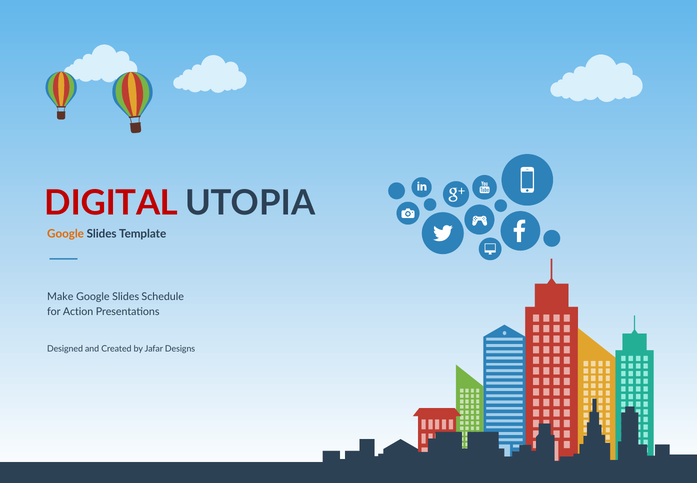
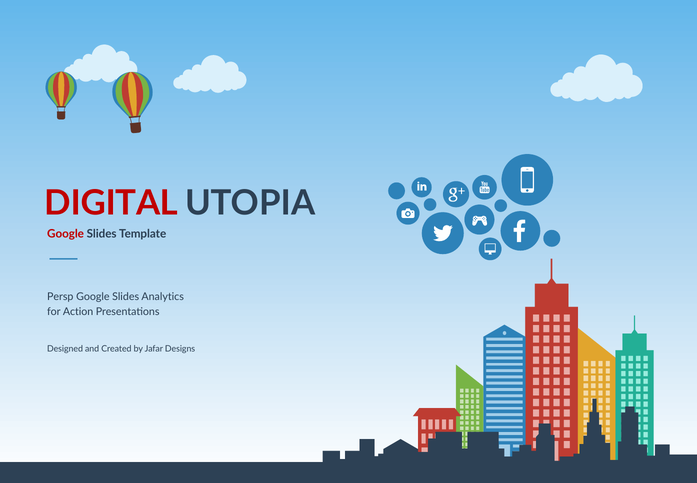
Google colour: orange -> red (66, 234)
Make: Make -> Persp (60, 296)
Schedule: Schedule -> Analytics (163, 296)
